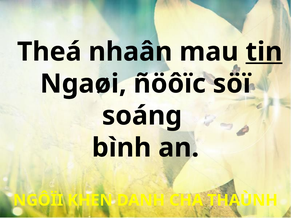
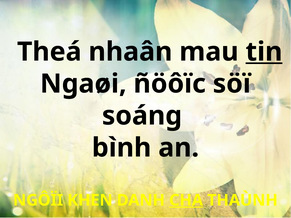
CHA underline: none -> present (186, 200)
